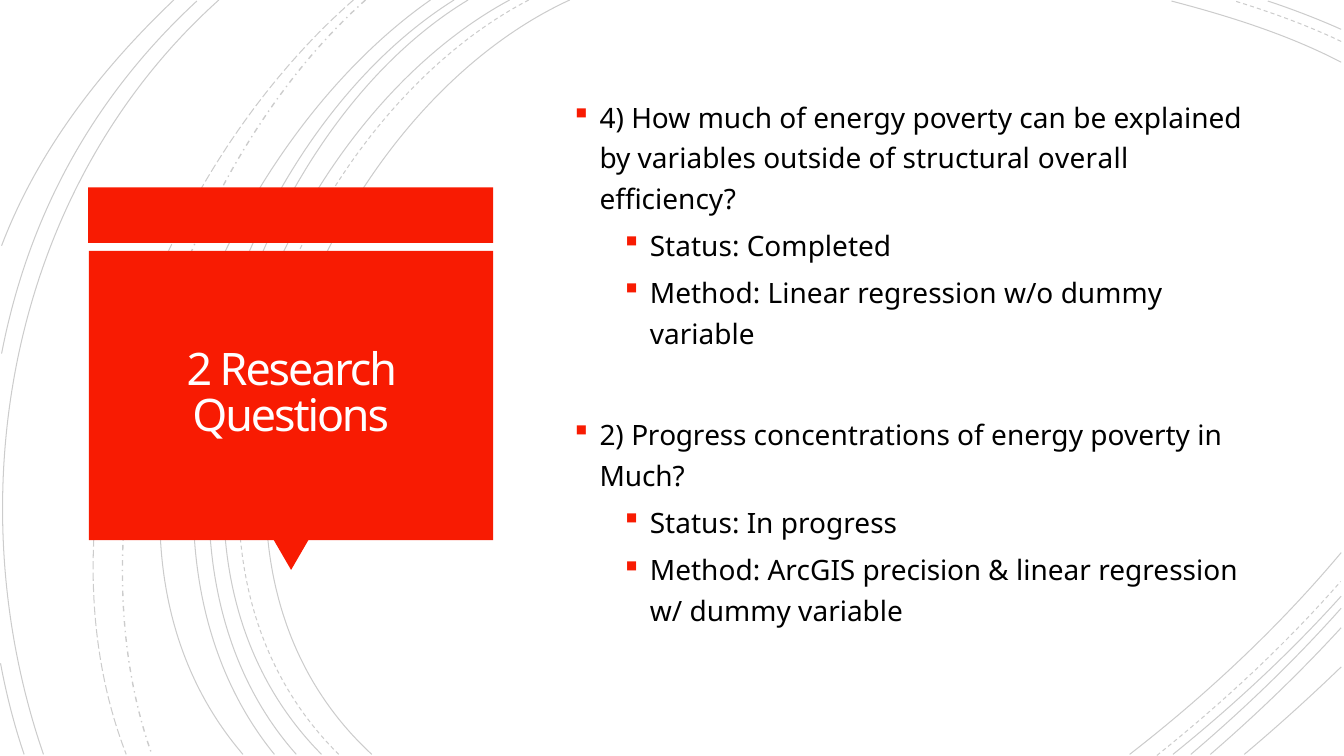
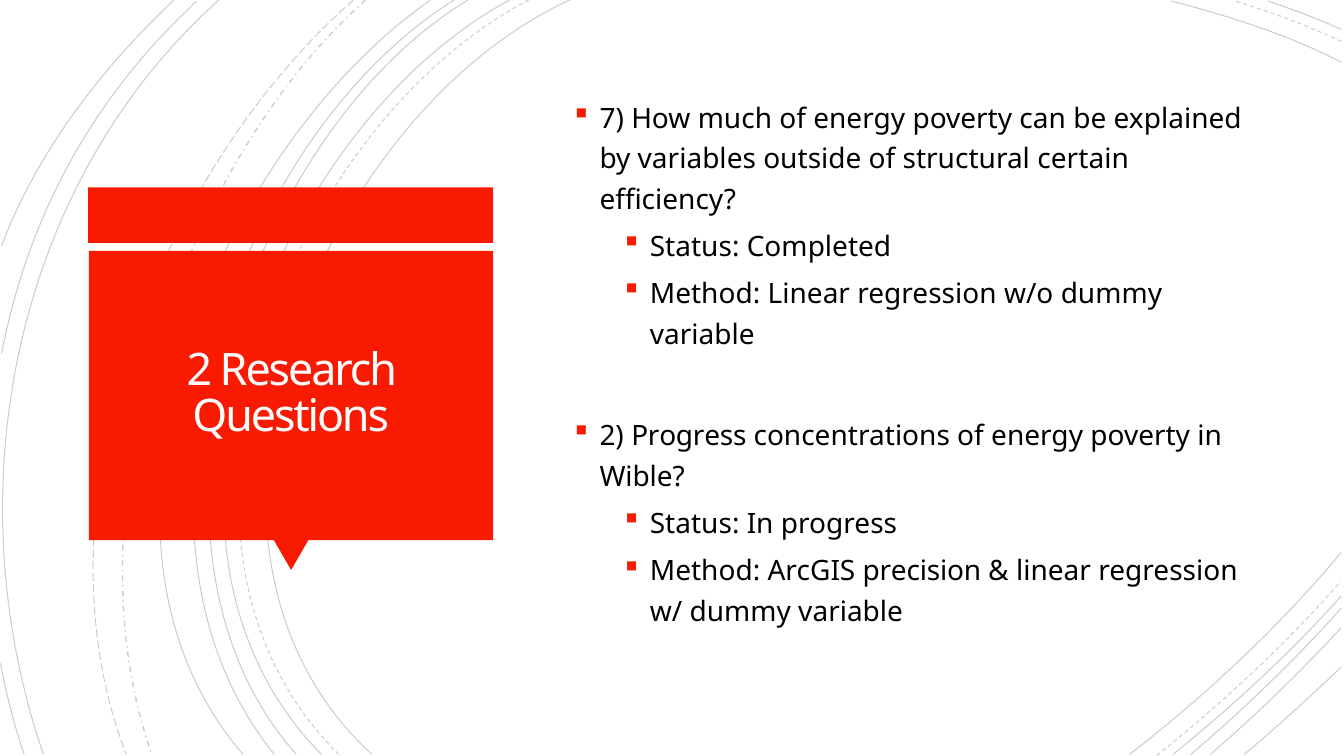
4: 4 -> 7 (612, 119)
overall: overall -> certain (1083, 159)
Much: Much -> Wible (642, 477)
